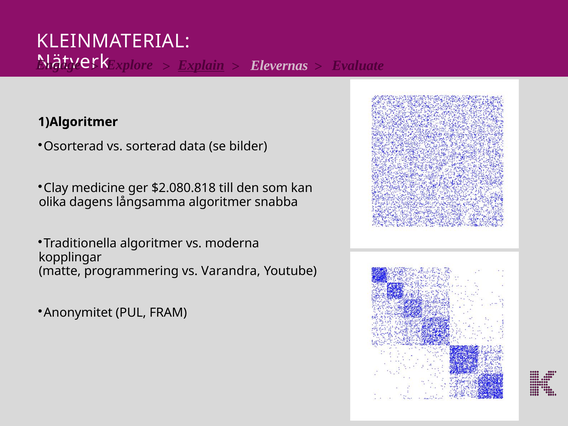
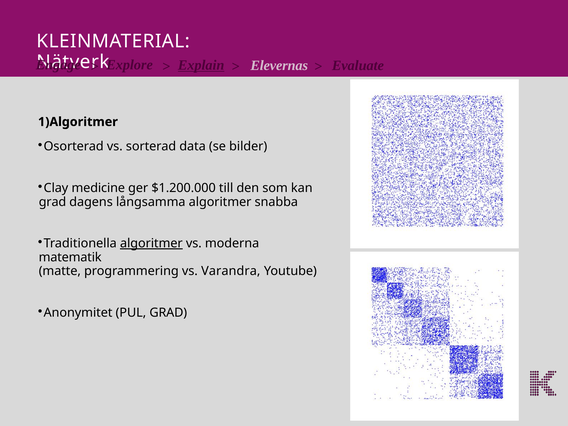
$2.080.818: $2.080.818 -> $1.200.000 (184, 188)
olika: olika -> grad (52, 202)
algoritmer underline: none -> present (151, 243)
kopplingar: kopplingar -> matematik (70, 257)
PUL FRAM: FRAM -> GRAD (168, 313)
